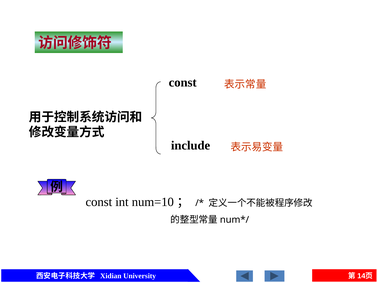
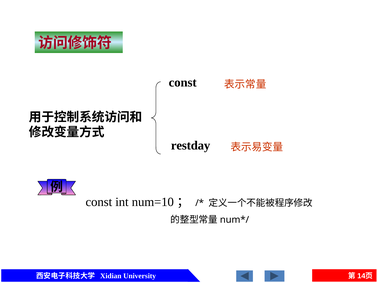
include: include -> restday (191, 146)
